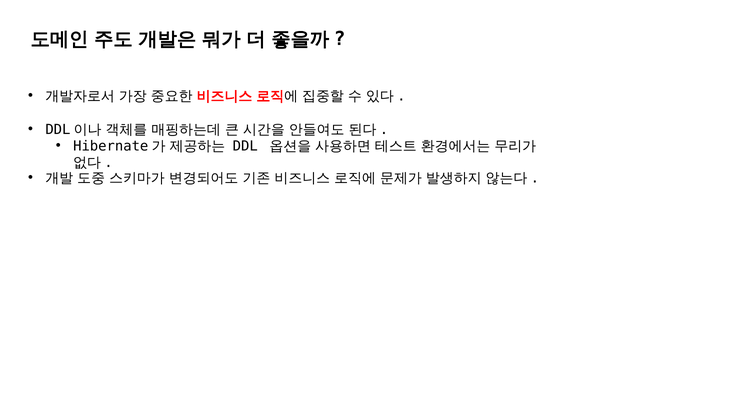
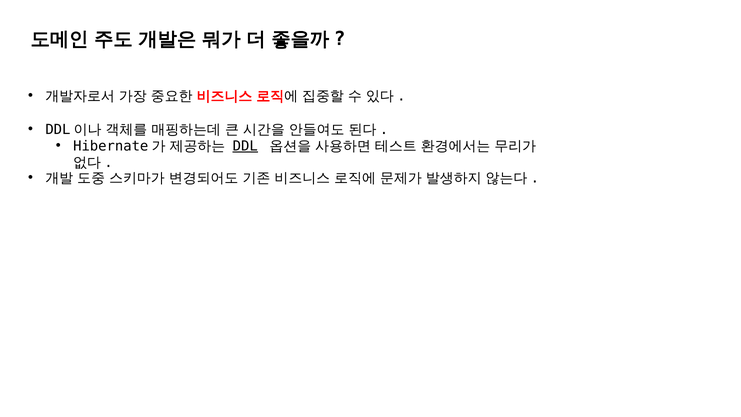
DDL underline: none -> present (245, 146)
